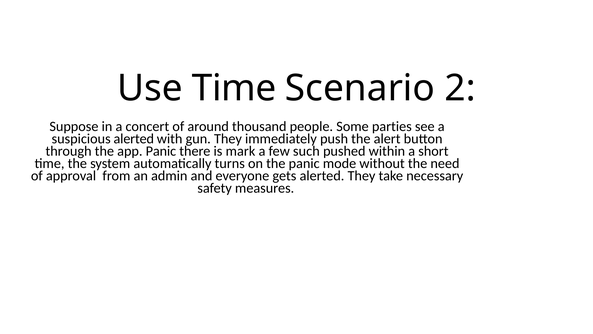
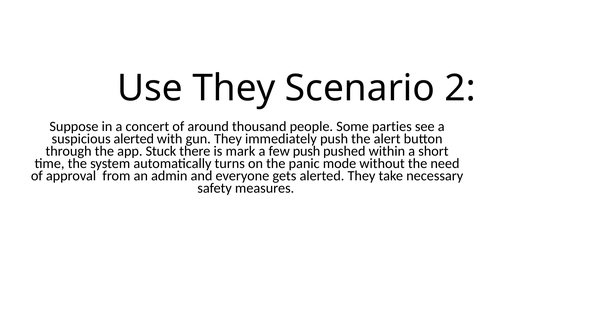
Use Time: Time -> They (234, 88)
app Panic: Panic -> Stuck (161, 151)
few such: such -> push (306, 151)
